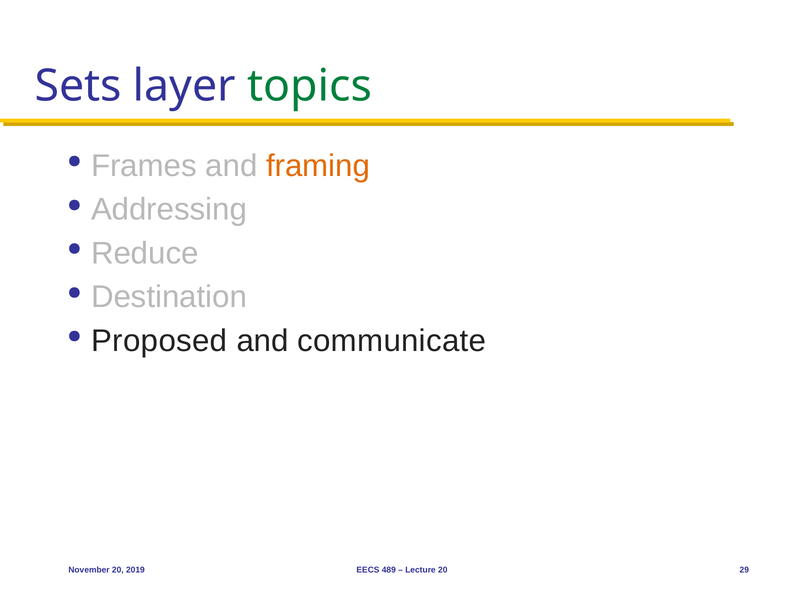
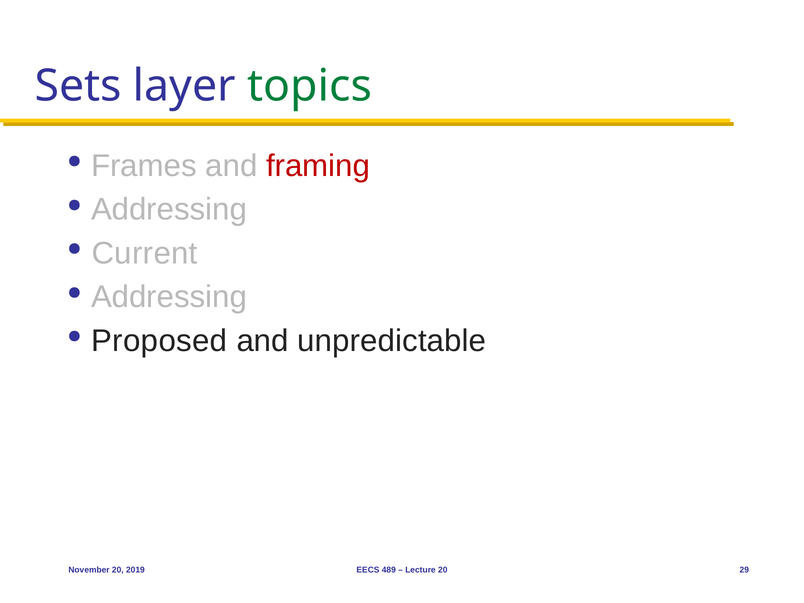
framing colour: orange -> red (318, 166)
Reduce: Reduce -> Current (145, 253)
Destination: Destination -> Addressing (169, 297)
communicate: communicate -> unpredictable (392, 341)
